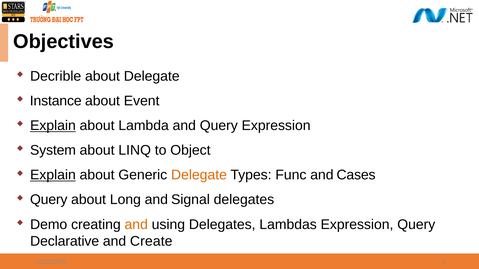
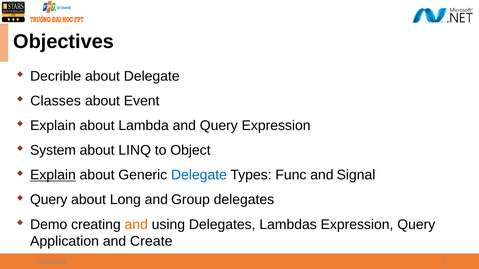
Instance: Instance -> Classes (56, 101)
Explain underline: present -> none (53, 126)
Delegate colour: orange -> blue (199, 175)
Cases: Cases -> Signal (356, 175)
Signal: Signal -> Group (190, 200)
Declarative: Declarative -> Application (65, 242)
